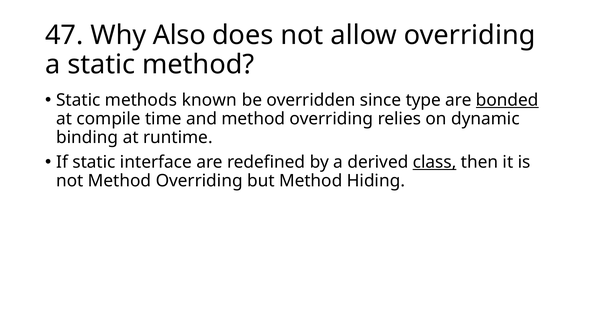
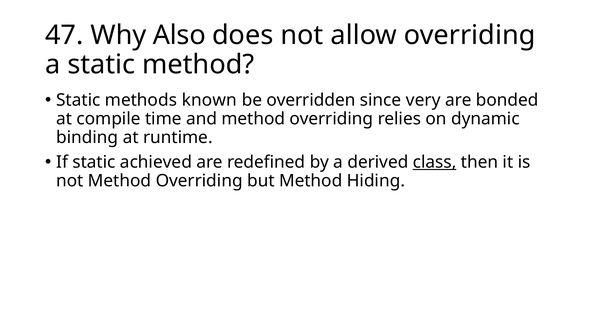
type: type -> very (423, 100)
bonded underline: present -> none (507, 100)
interface: interface -> achieved (156, 162)
